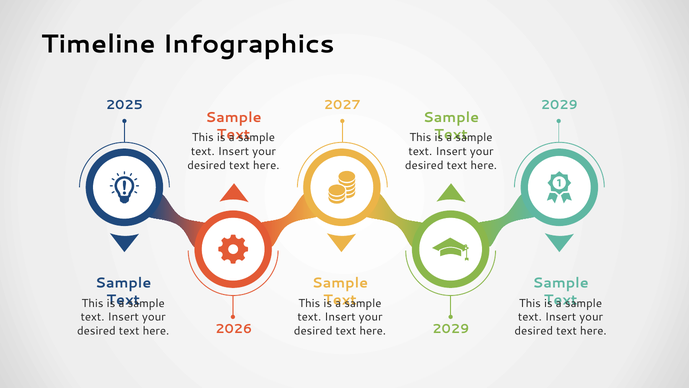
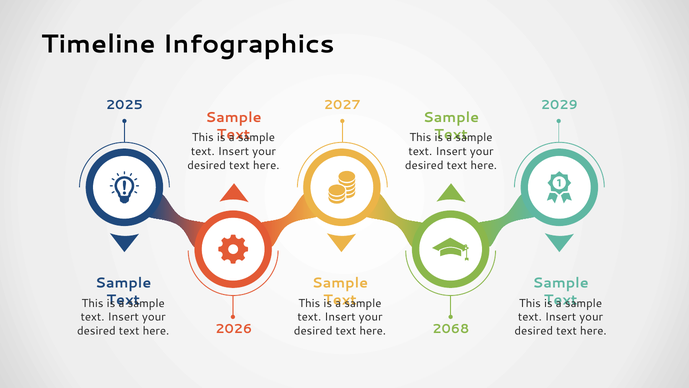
2029: 2029 -> 2068 (451, 329)
